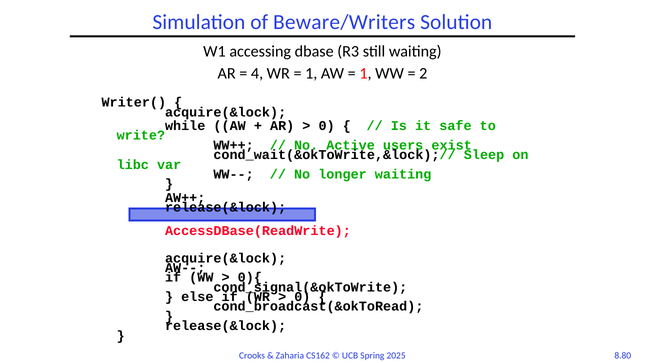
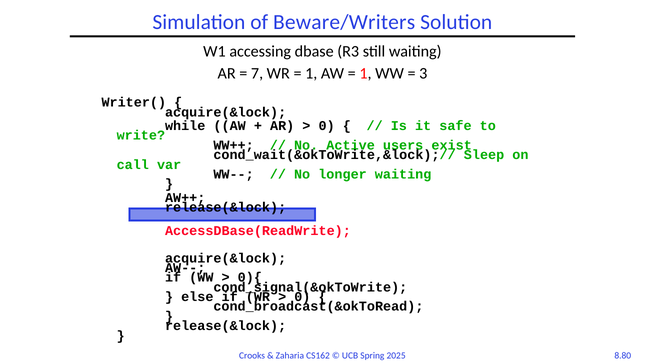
4: 4 -> 7 (257, 74)
2: 2 -> 3 (423, 74)
libc: libc -> call (133, 164)
